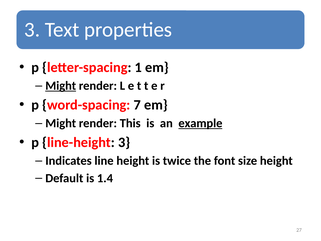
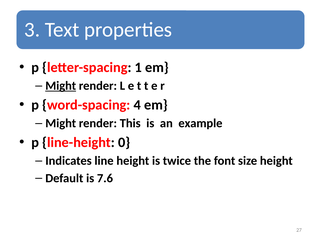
7: 7 -> 4 (137, 105)
example underline: present -> none (200, 123)
line-height 3: 3 -> 0 (124, 142)
1.4: 1.4 -> 7.6 (105, 178)
